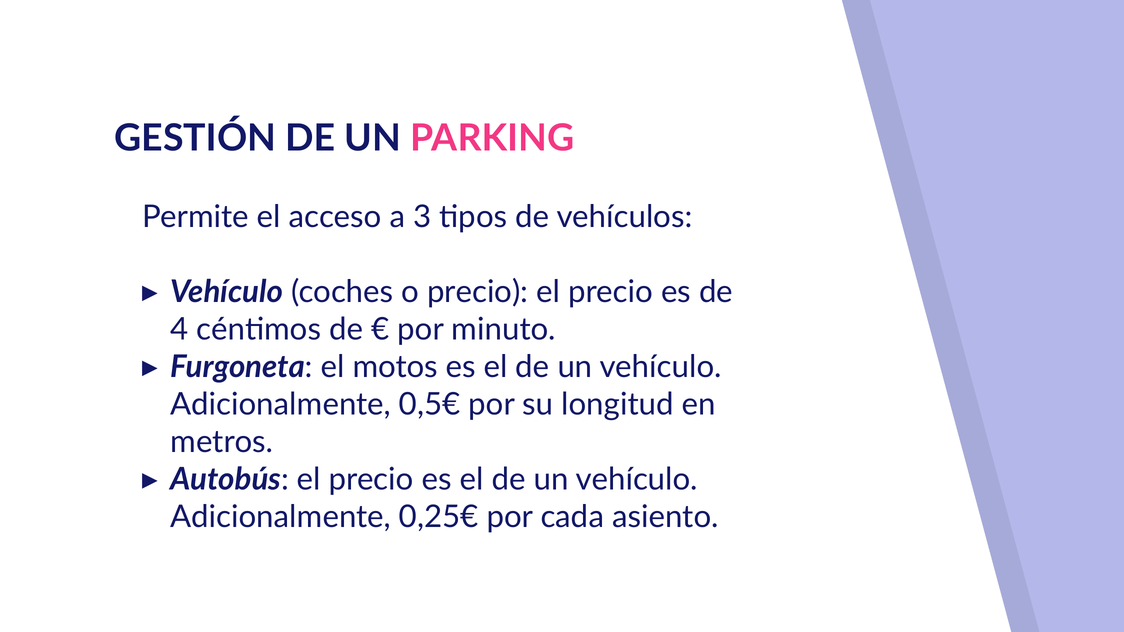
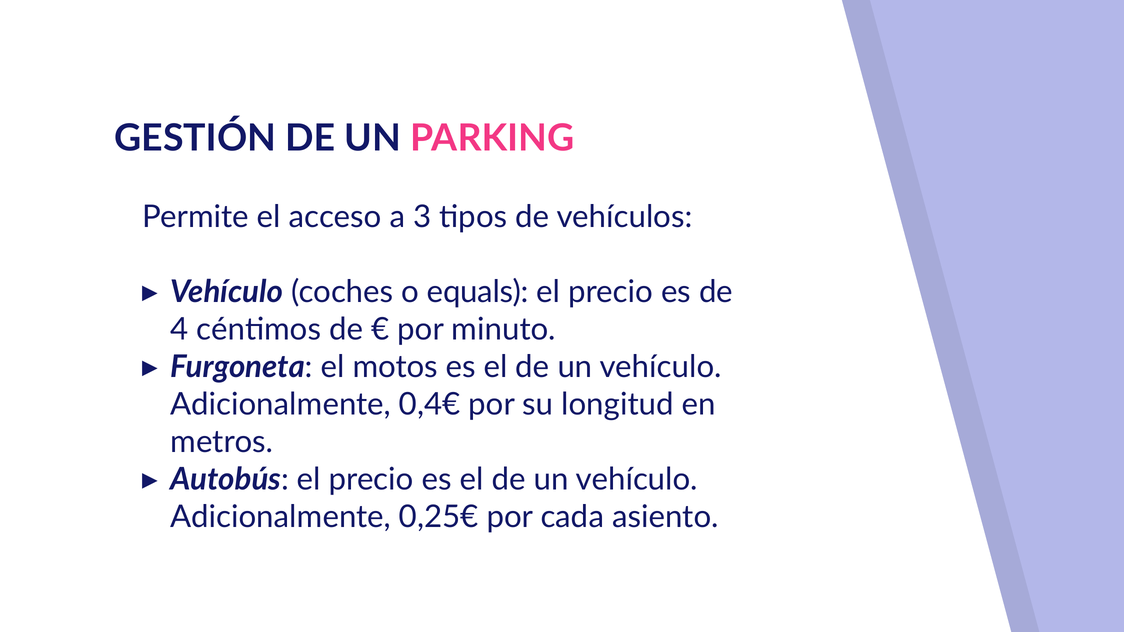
o precio: precio -> equals (478, 292)
0,5€: 0,5€ -> 0,4€ (430, 405)
